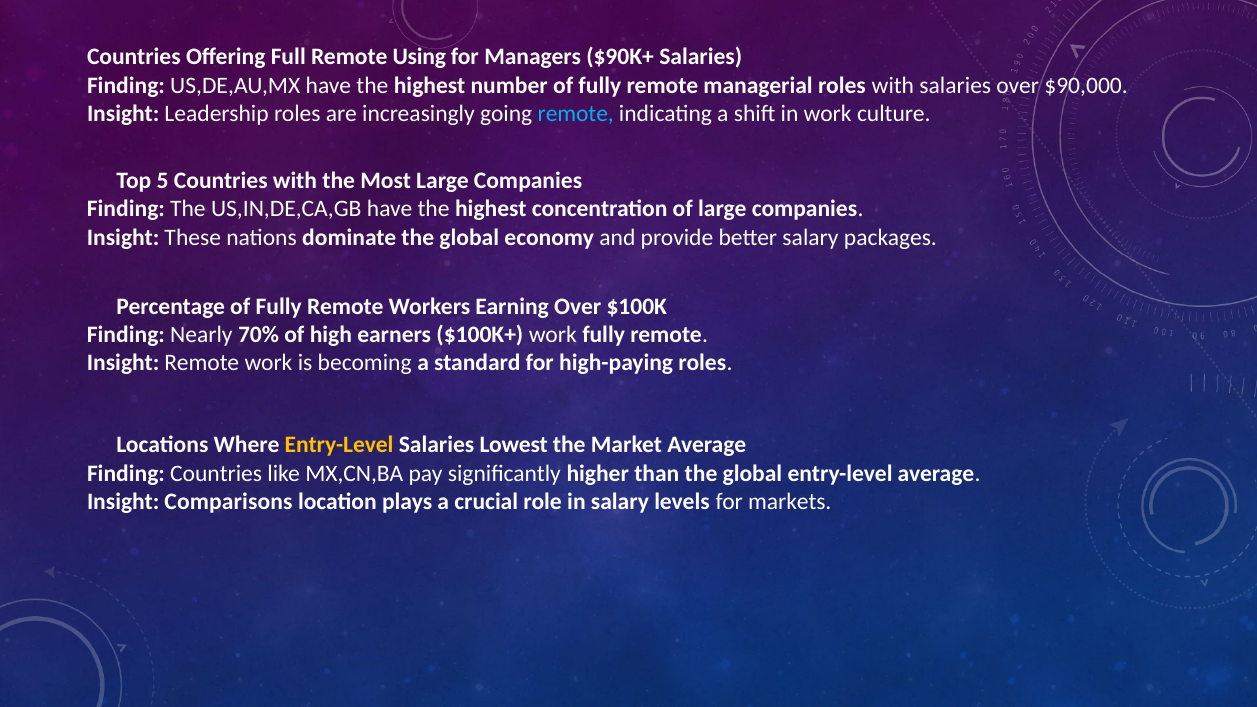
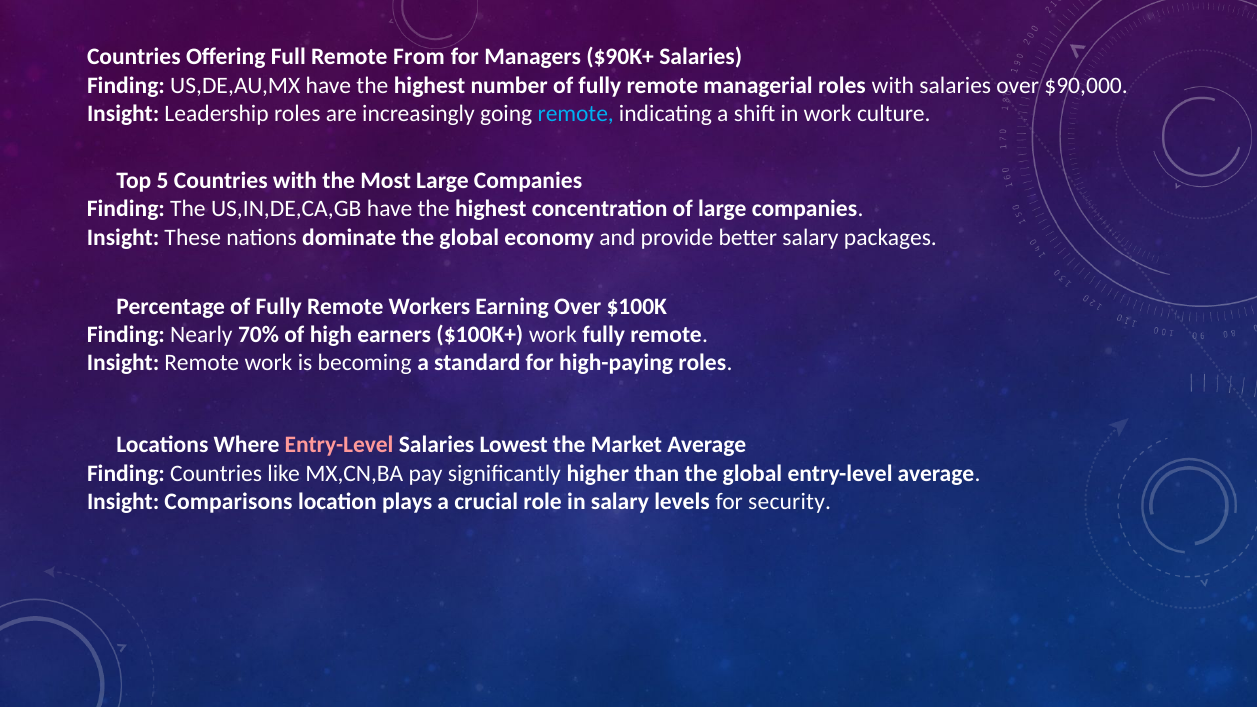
Using: Using -> From (419, 57)
Entry-Level colour: yellow -> pink (339, 445)
markets: markets -> security (790, 502)
